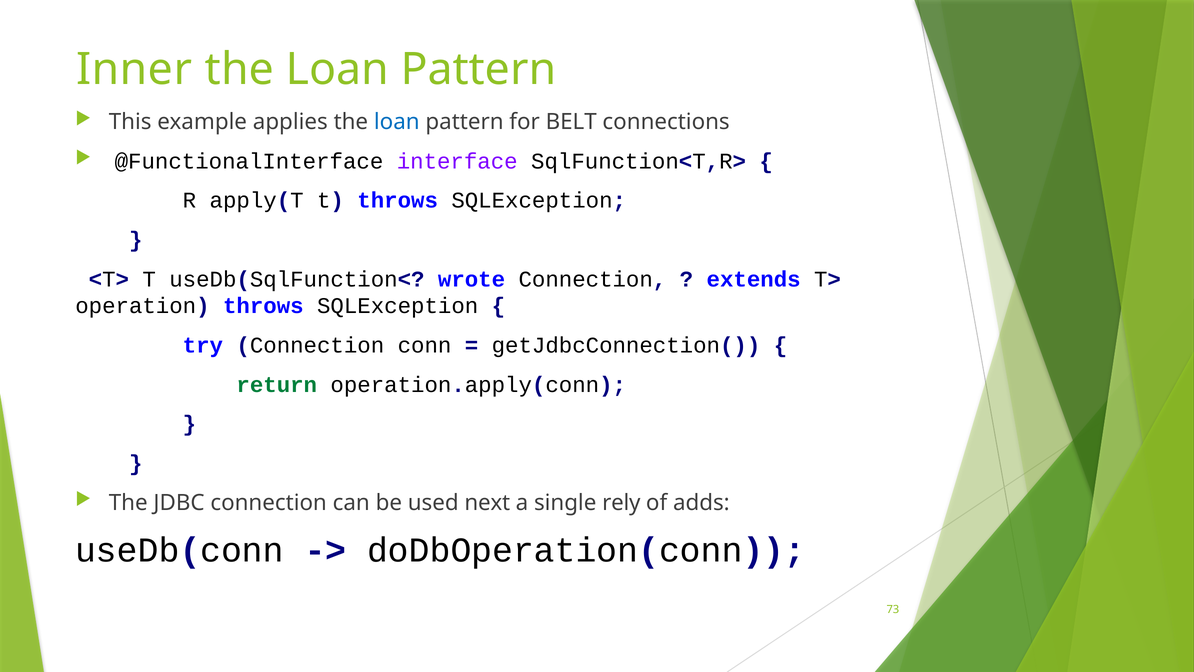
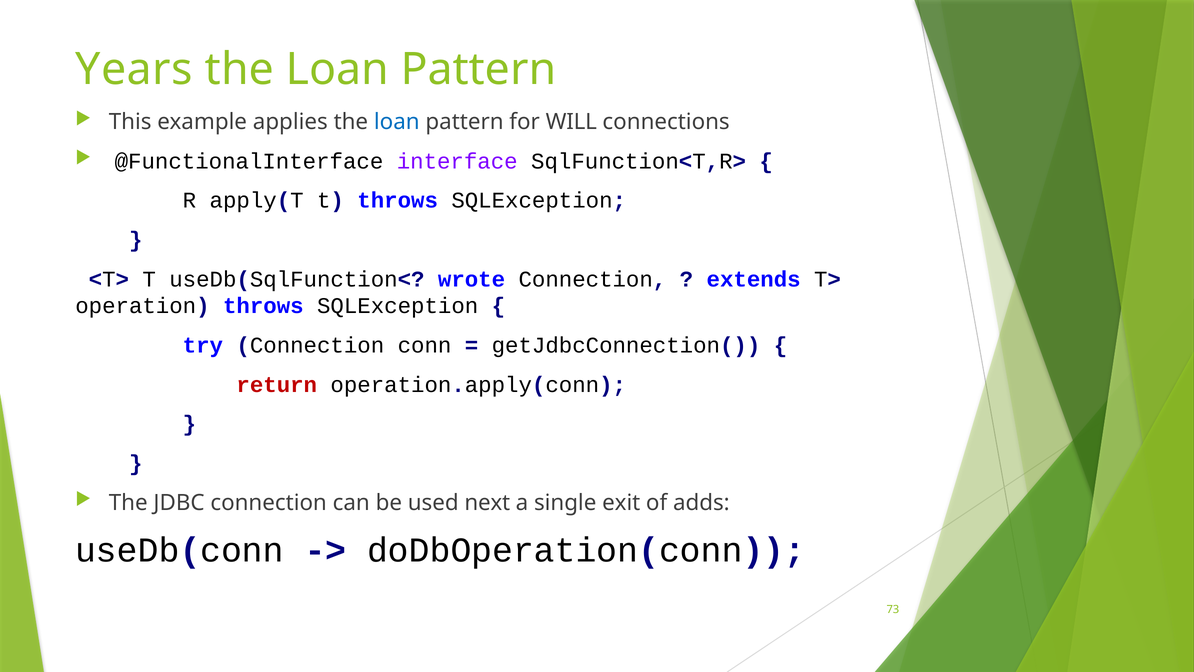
Inner: Inner -> Years (134, 70)
BELT: BELT -> WILL (571, 122)
return colour: green -> red (277, 385)
rely: rely -> exit (621, 502)
